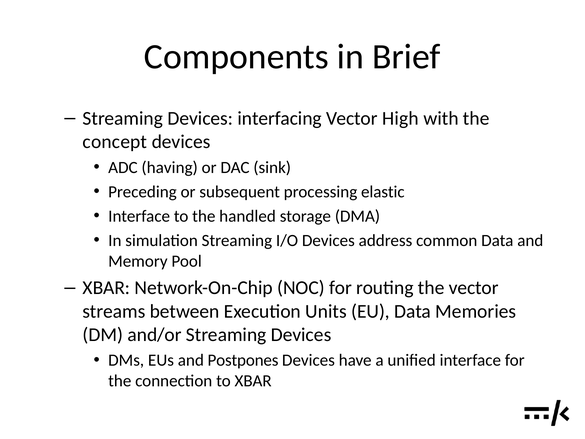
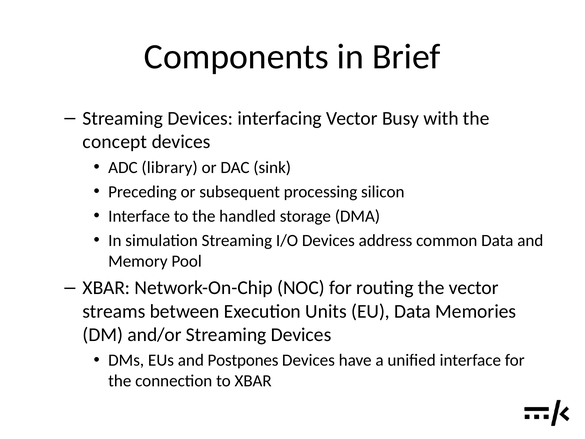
High: High -> Busy (401, 118)
having: having -> library (170, 167)
elastic: elastic -> silicon (383, 192)
